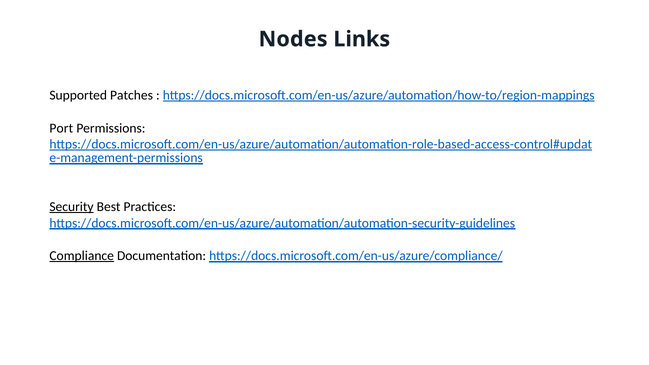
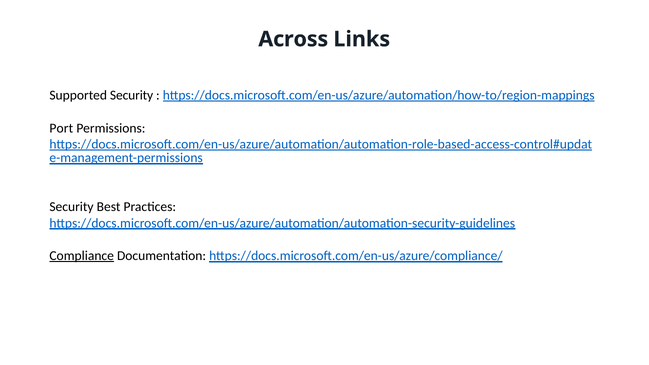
Nodes: Nodes -> Across (293, 39)
Supported Patches: Patches -> Security (132, 95)
Security underline: present -> none (72, 207)
